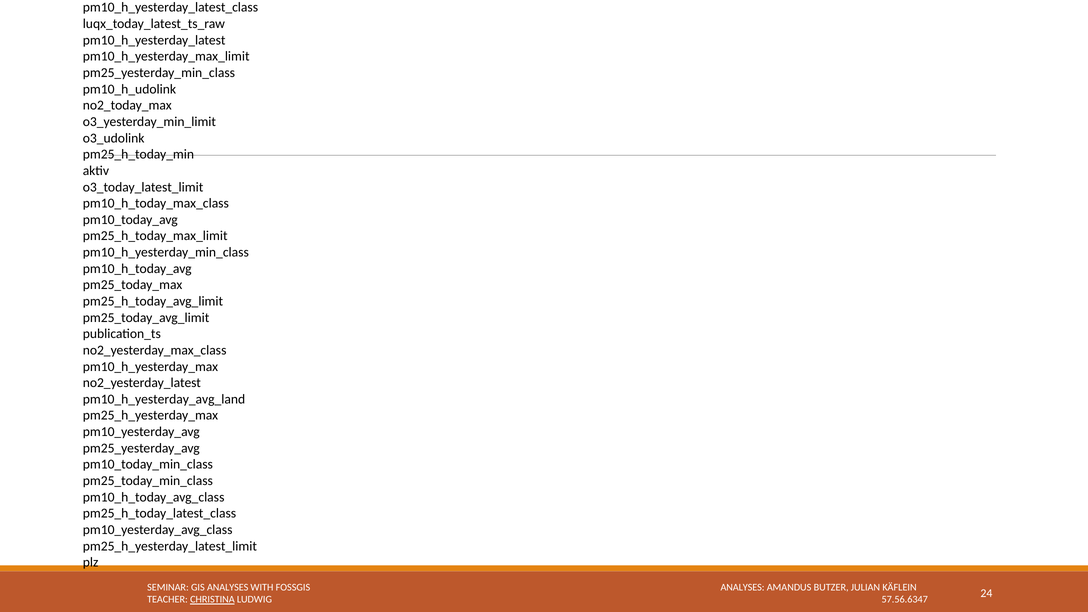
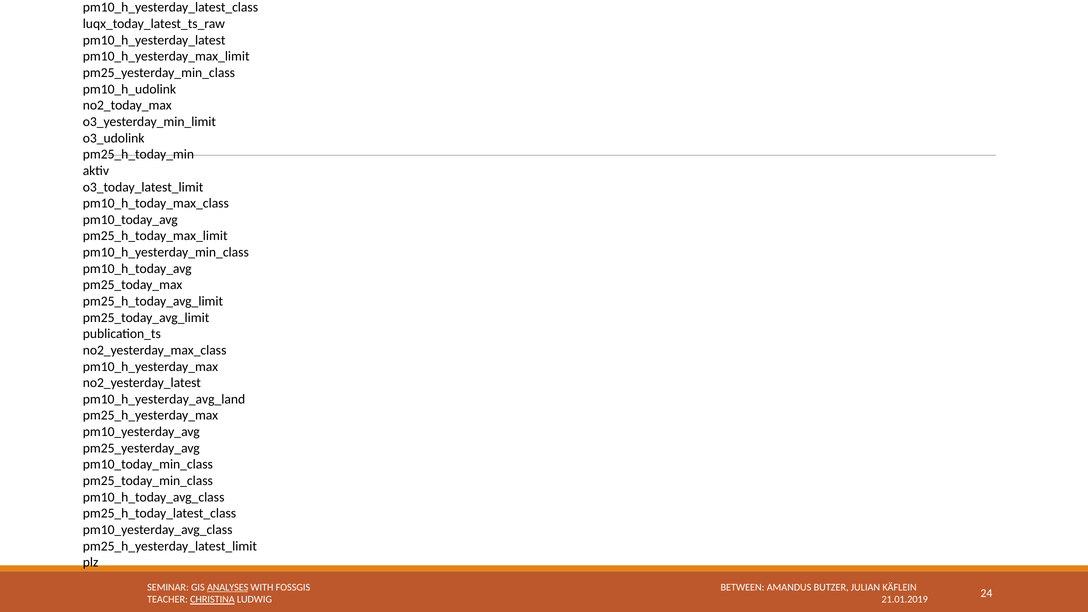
ANALYSES underline: none -> present (228, 587)
FOSSGIS ANALYSES: ANALYSES -> BETWEEN (742, 587)
57.56.6347: 57.56.6347 -> 21.01.2019 (905, 600)
